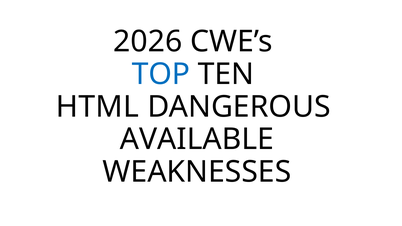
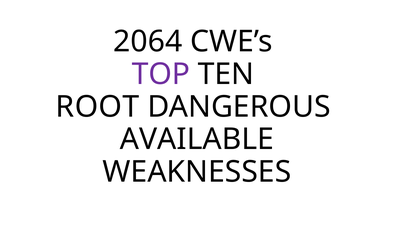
2026: 2026 -> 2064 (148, 42)
TOP colour: blue -> purple (161, 74)
HTML: HTML -> ROOT (97, 107)
